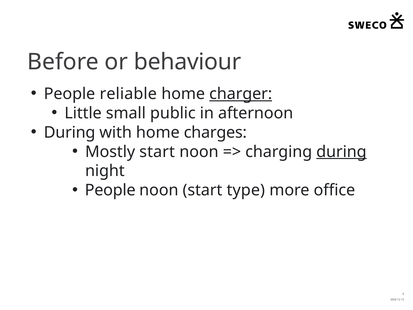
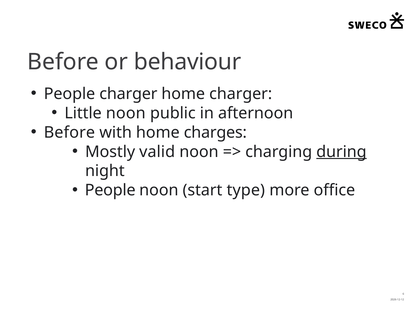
People reliable: reliable -> charger (128, 94)
charger underline: present -> none (241, 94)
Little small: small -> noon (126, 113)
During: During -> Before (69, 132)
Mostly start: start -> valid (157, 152)
